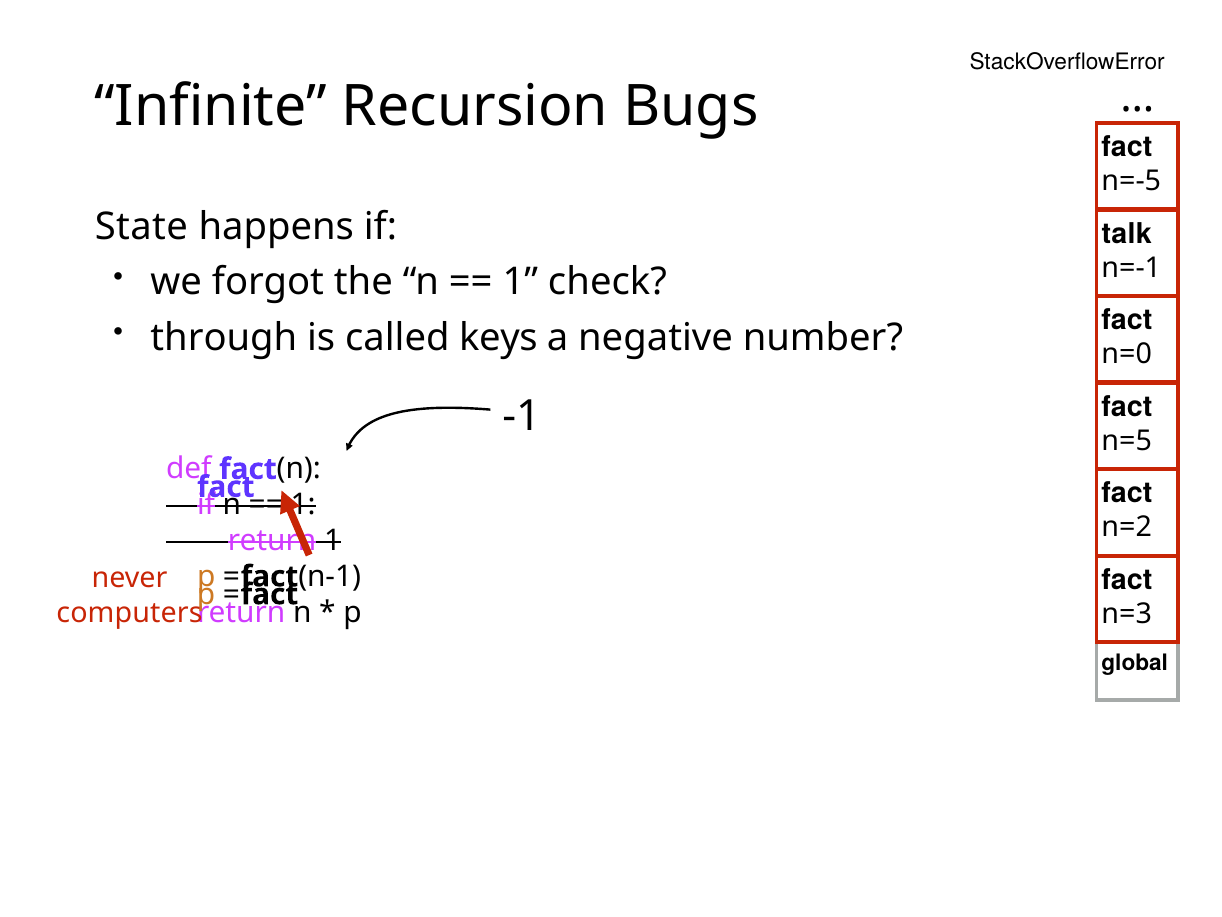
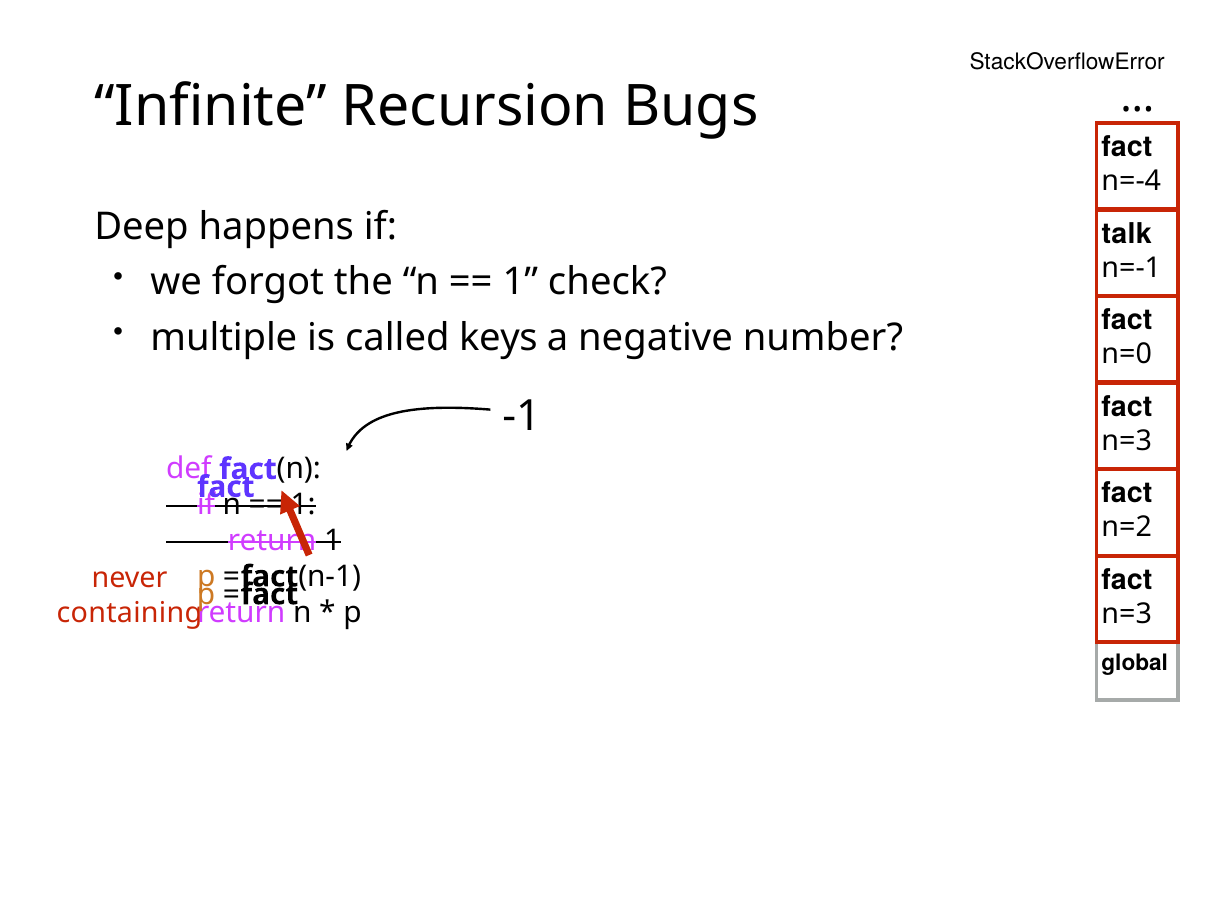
n=-5: n=-5 -> n=-4 (1131, 181)
State: State -> Deep (141, 227)
through: through -> multiple (224, 337)
n=5: n=5 -> n=3 (1127, 441)
computers: computers -> containing (129, 612)
